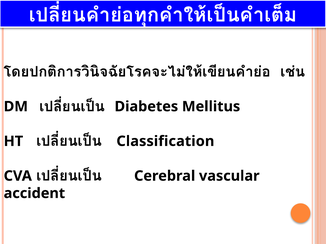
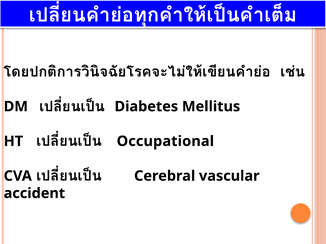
Classification: Classification -> Occupational (165, 141)
